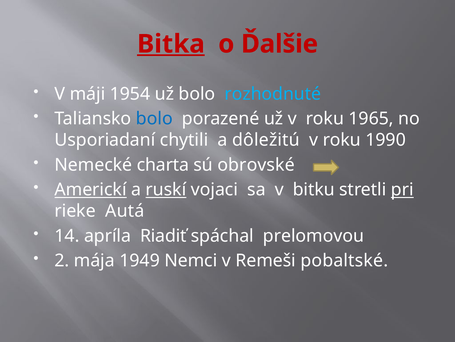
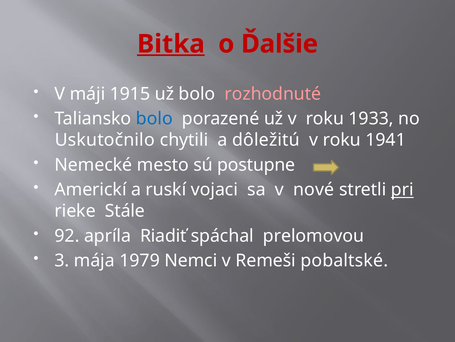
1954: 1954 -> 1915 (130, 94)
rozhodnuté colour: light blue -> pink (273, 94)
1965: 1965 -> 1933 (371, 119)
Usporiadaní: Usporiadaní -> Uskutočnilo (105, 140)
1990: 1990 -> 1941 (386, 140)
charta: charta -> mesto (163, 165)
obrovské: obrovské -> postupne (256, 165)
Americkí underline: present -> none (91, 189)
ruskí underline: present -> none (166, 189)
bitku: bitku -> nové (314, 189)
Autá: Autá -> Stále (125, 211)
14: 14 -> 92 (67, 235)
2: 2 -> 3 (62, 260)
1949: 1949 -> 1979 (140, 260)
